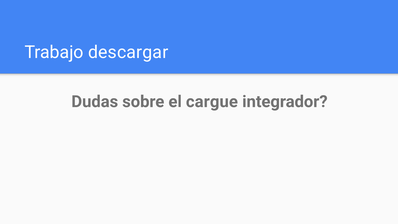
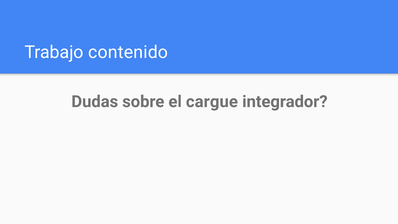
descargar: descargar -> contenido (128, 52)
